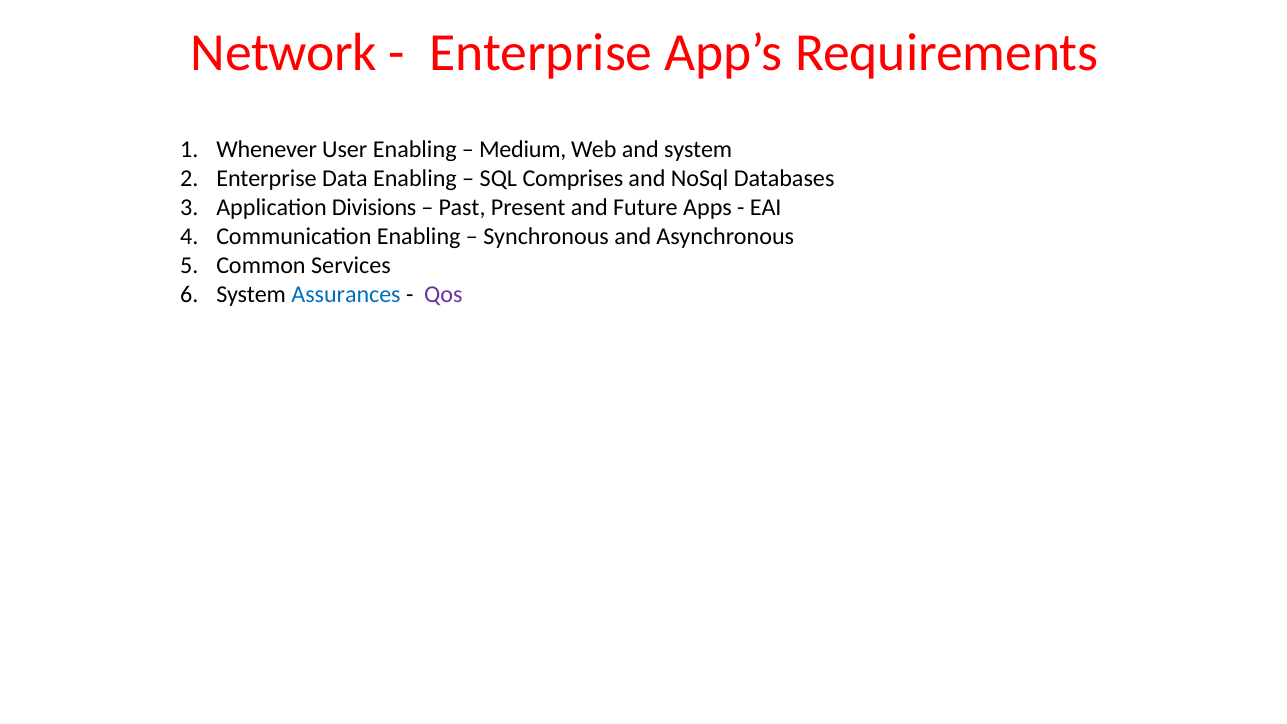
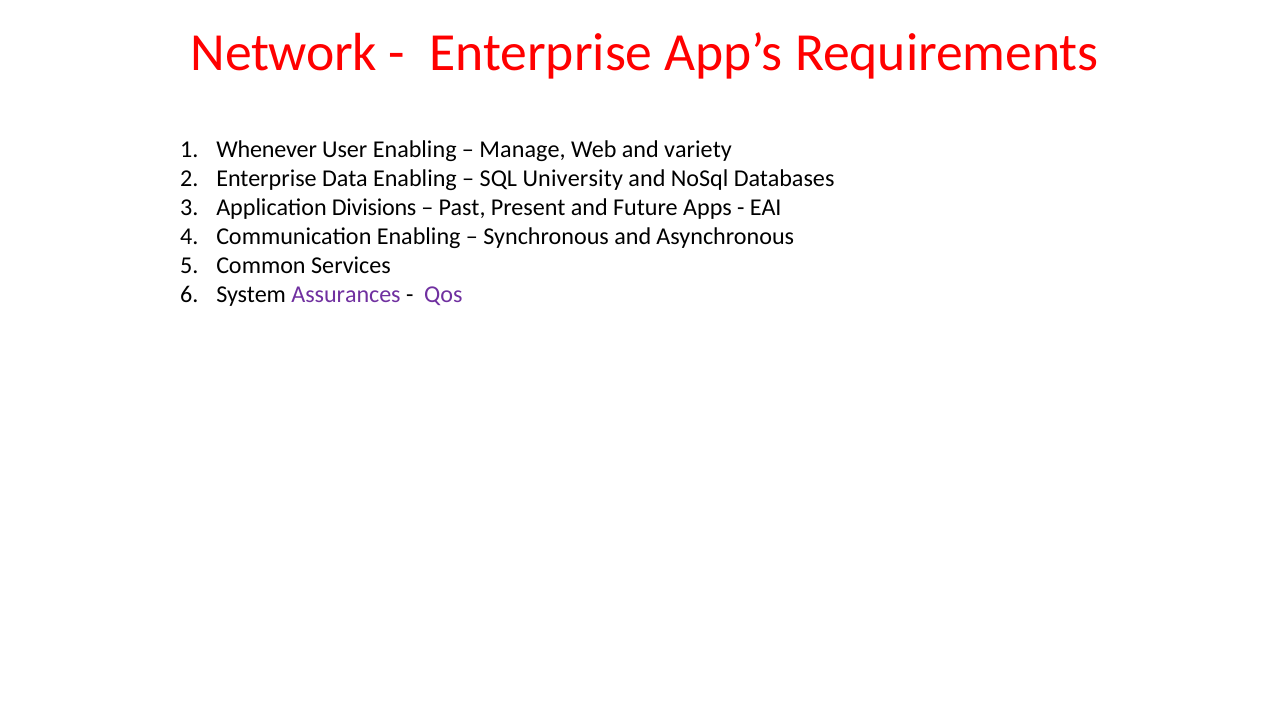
Medium: Medium -> Manage (523, 149)
and system: system -> variety (698, 149)
Comprises: Comprises -> University (573, 178)
Assurances colour: blue -> purple (346, 294)
